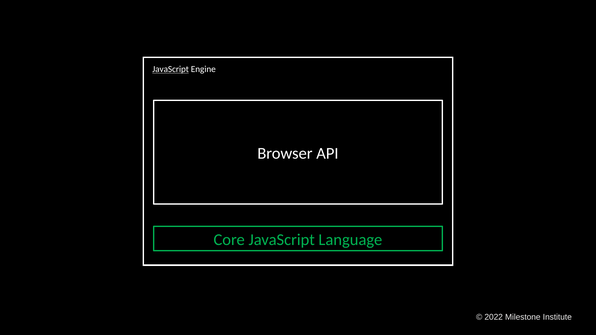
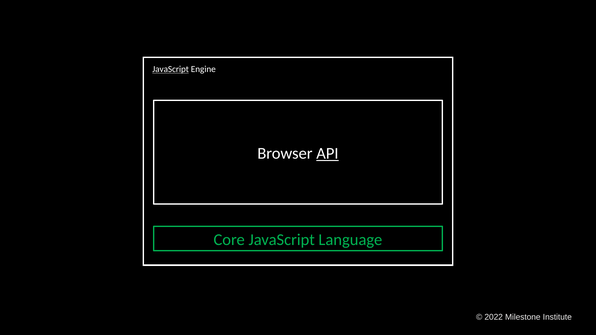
API underline: none -> present (327, 153)
